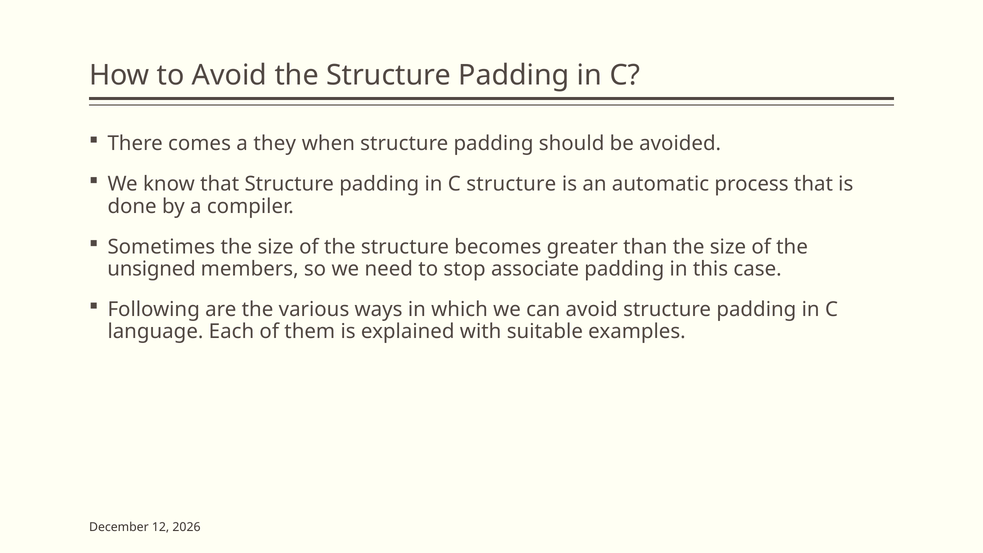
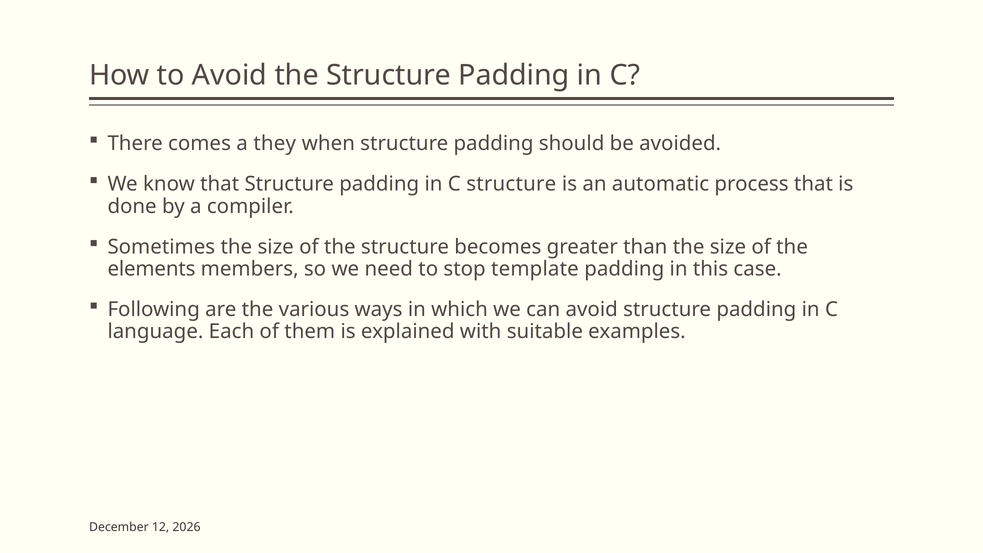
unsigned: unsigned -> elements (152, 269)
associate: associate -> template (535, 269)
